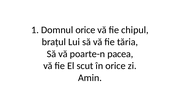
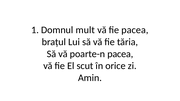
Domnul orice: orice -> mult (85, 30)
fie chipul: chipul -> pacea (135, 30)
